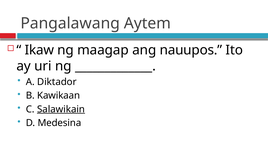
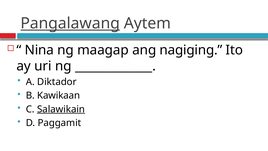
Pangalawang underline: none -> present (70, 23)
Ikaw: Ikaw -> Nina (39, 50)
nauupos: nauupos -> nagiging (191, 50)
Medesina: Medesina -> Paggamit (59, 123)
